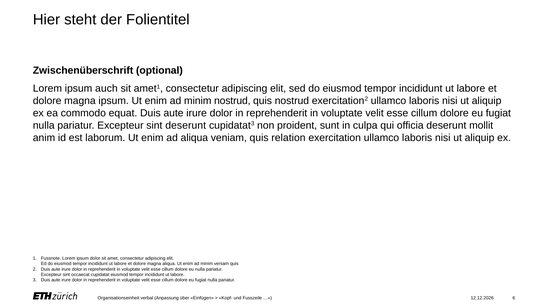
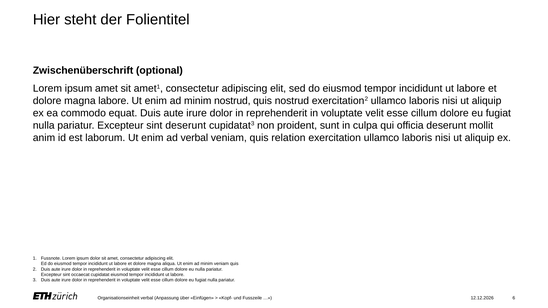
ipsum auch: auch -> amet (106, 88)
magna ipsum: ipsum -> labore (114, 101)
ad aliqua: aliqua -> verbal (194, 138)
